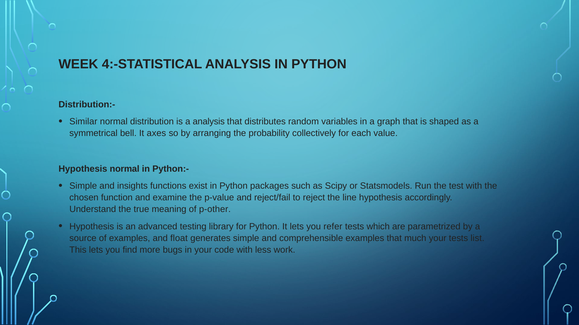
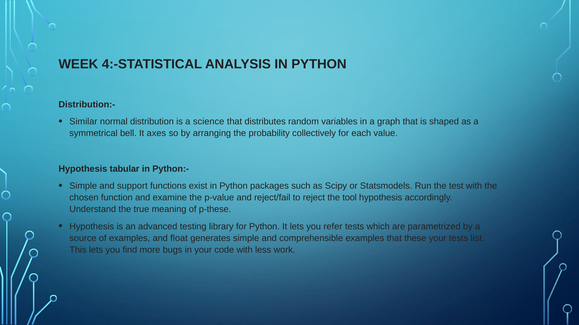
a analysis: analysis -> science (209, 122)
Hypothesis normal: normal -> tabular (125, 169)
insights: insights -> support (132, 186)
line: line -> tool (350, 198)
p-other: p-other -> p-these (215, 210)
much: much -> these (415, 239)
